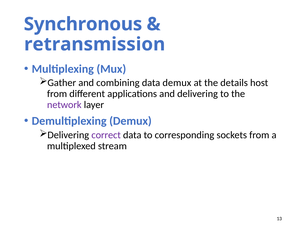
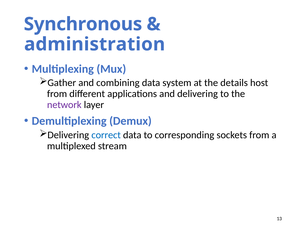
retransmission: retransmission -> administration (95, 44)
data demux: demux -> system (177, 83)
correct colour: purple -> blue (106, 135)
